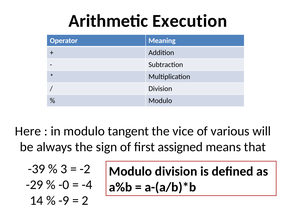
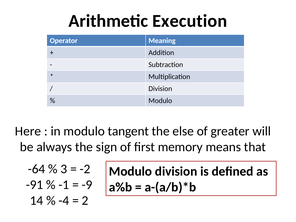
vice: vice -> else (183, 131)
various: various -> greater (230, 131)
assigned: assigned -> memory (180, 147)
-39: -39 -> -64 (37, 169)
-29: -29 -> -91 (35, 185)
-0: -0 -> -1 (64, 185)
-4: -4 -> -9 (87, 185)
-9: -9 -> -4 (64, 201)
